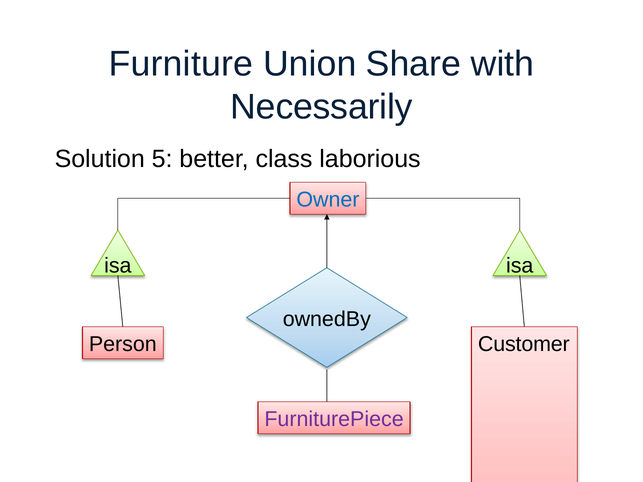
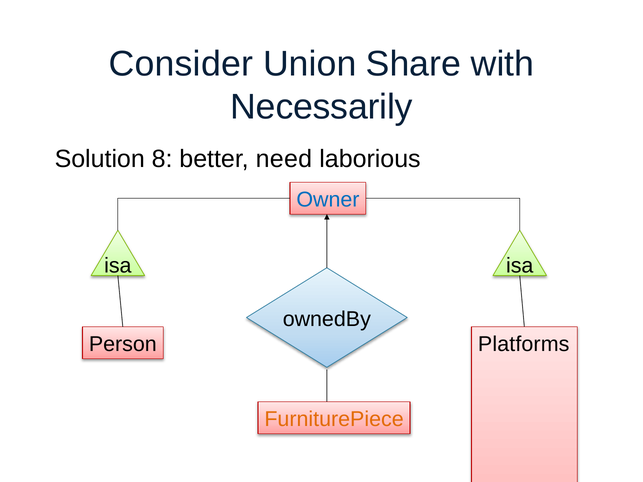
Furniture: Furniture -> Consider (181, 64)
5: 5 -> 8 (162, 159)
class: class -> need (284, 159)
Customer: Customer -> Platforms (524, 344)
FurniturePiece colour: purple -> orange (334, 420)
